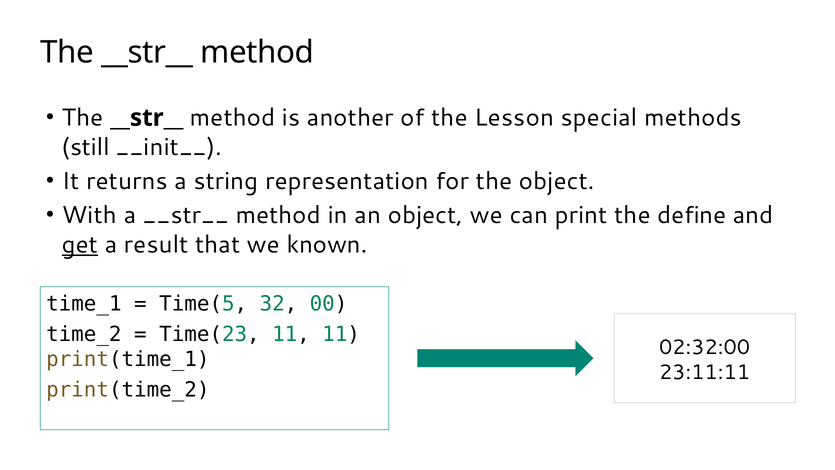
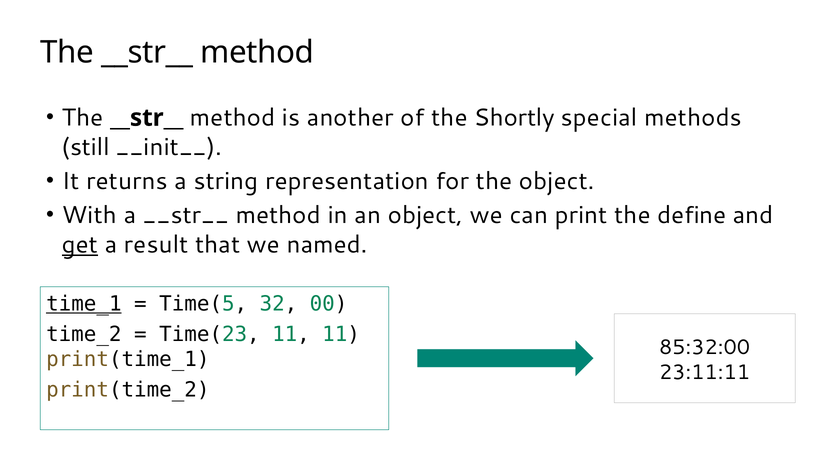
Lesson: Lesson -> Shortly (514, 118)
known: known -> named (327, 244)
time_1 underline: none -> present (84, 304)
02:32:00: 02:32:00 -> 85:32:00 (705, 347)
